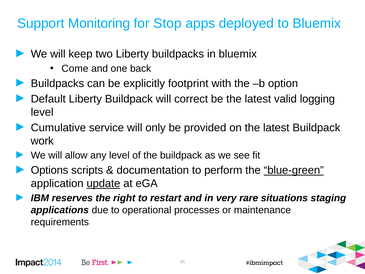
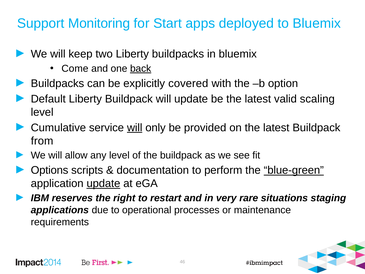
Stop: Stop -> Start (168, 23)
back underline: none -> present (141, 68)
footprint: footprint -> covered (188, 83)
will correct: correct -> update (191, 99)
logging: logging -> scaling (317, 99)
will underline: none -> present (135, 128)
work: work -> from (42, 141)
